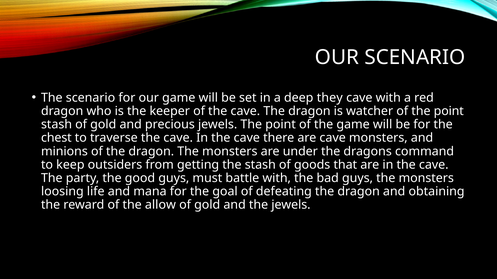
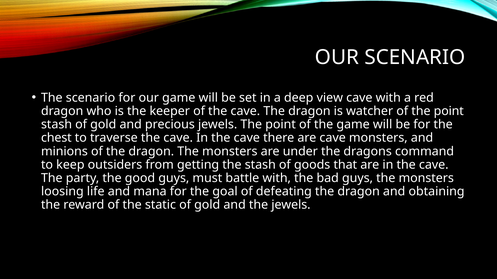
they: they -> view (330, 98)
allow: allow -> static (160, 205)
